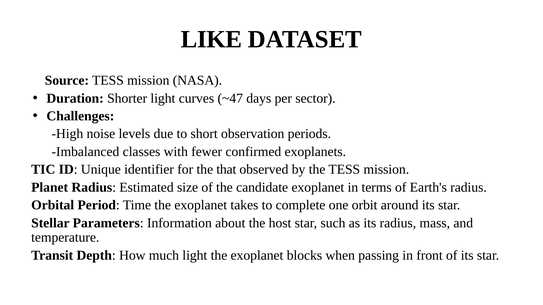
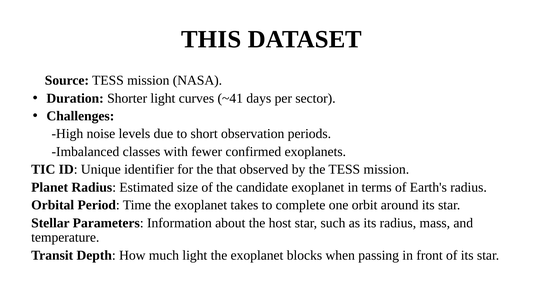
LIKE: LIKE -> THIS (211, 39)
~47: ~47 -> ~41 (230, 98)
